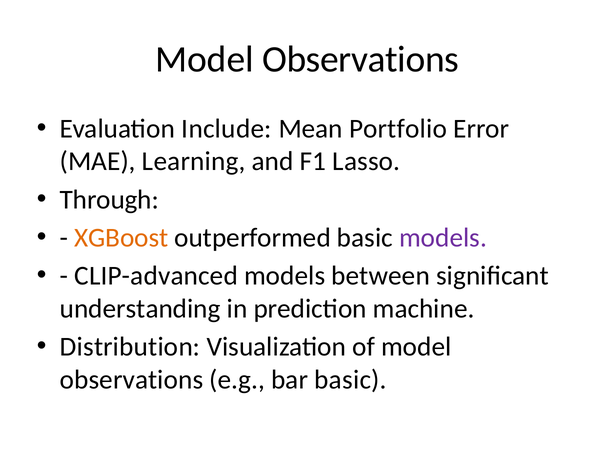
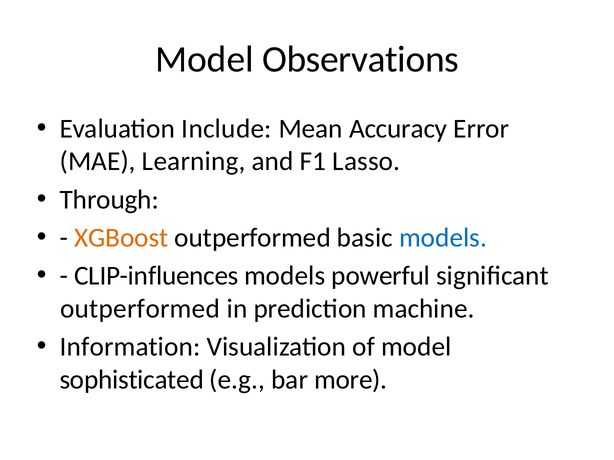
Portfolio: Portfolio -> Accuracy (398, 129)
models colour: purple -> blue (443, 238)
CLIP-advanced: CLIP-advanced -> CLIP-influences (156, 276)
between: between -> powerful (381, 276)
understanding: understanding -> outperformed (140, 309)
Distribution: Distribution -> Information (130, 347)
observations: observations -> sophisticated (132, 380)
bar basic: basic -> more (351, 380)
